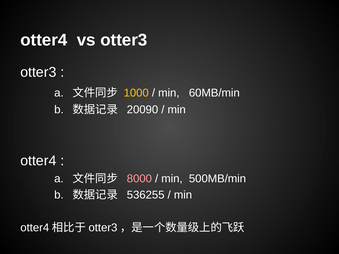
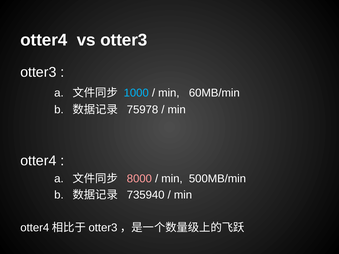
1000 colour: yellow -> light blue (136, 93)
20090: 20090 -> 75978 (142, 110)
536255: 536255 -> 735940 (146, 195)
